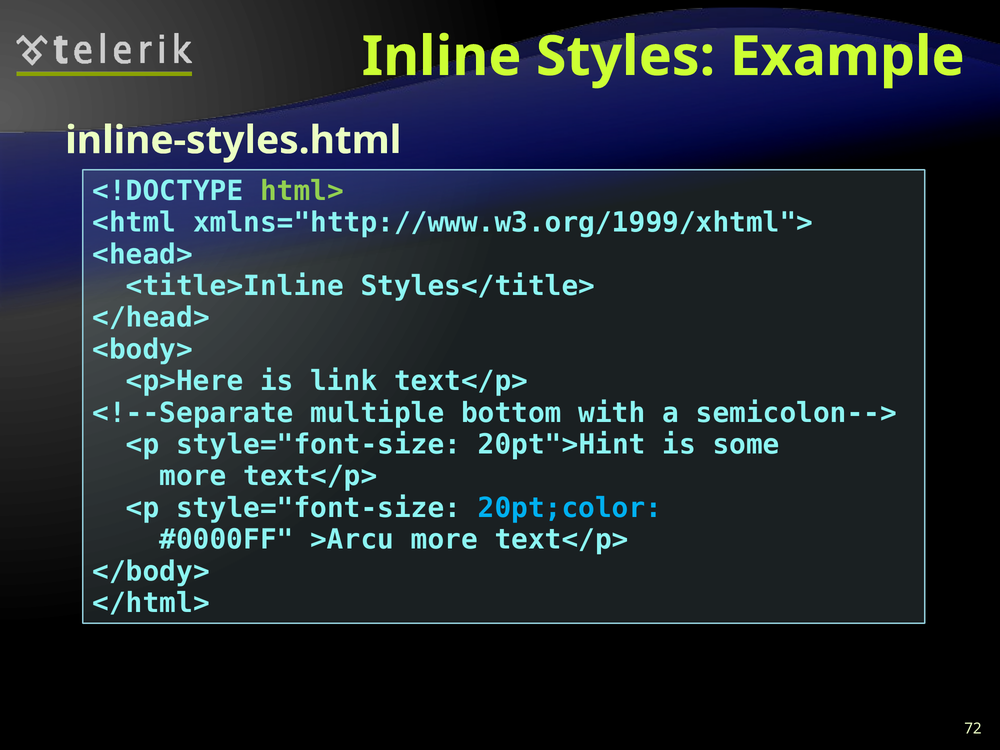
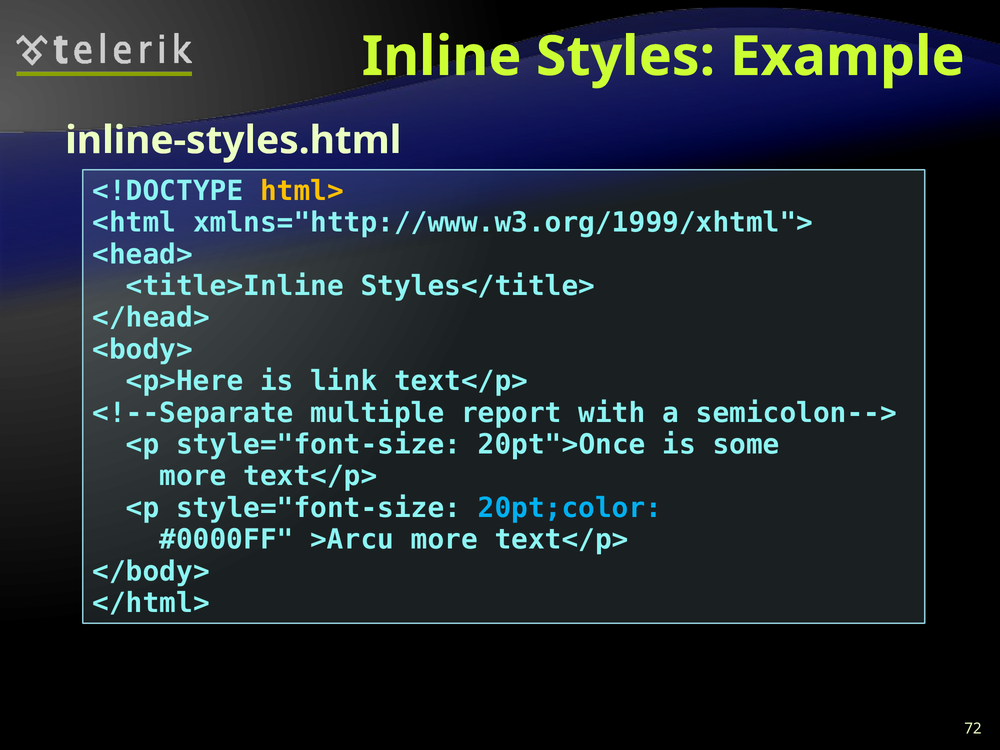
html> colour: light green -> yellow (302, 191)
bottom: bottom -> report (511, 413)
20pt">Hint: 20pt">Hint -> 20pt">Once (562, 445)
